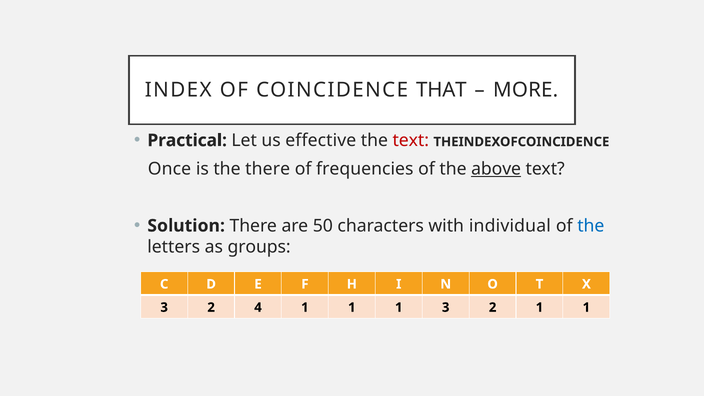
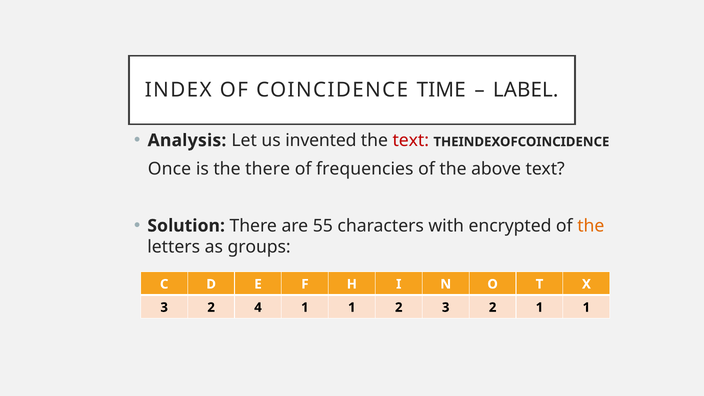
THAT: THAT -> TIME (441, 90)
MORE: MORE -> LABEL (526, 90)
Practical: Practical -> Analysis (187, 140)
effective: effective -> invented (321, 140)
above underline: present -> none (496, 169)
50: 50 -> 55 (323, 226)
individual: individual -> encrypted (510, 226)
the colour: blue -> orange (591, 226)
1 1 1: 1 -> 2 (399, 307)
